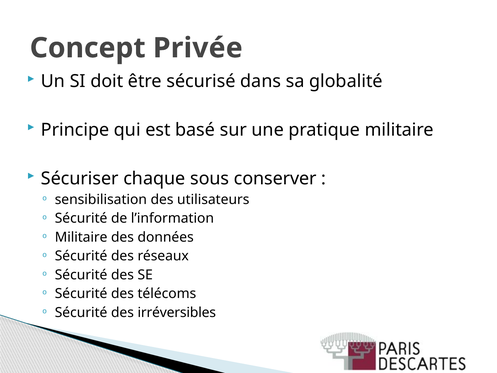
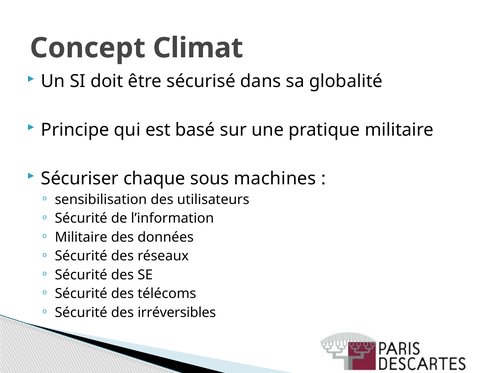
Privée: Privée -> Climat (198, 48)
conserver: conserver -> machines (275, 178)
